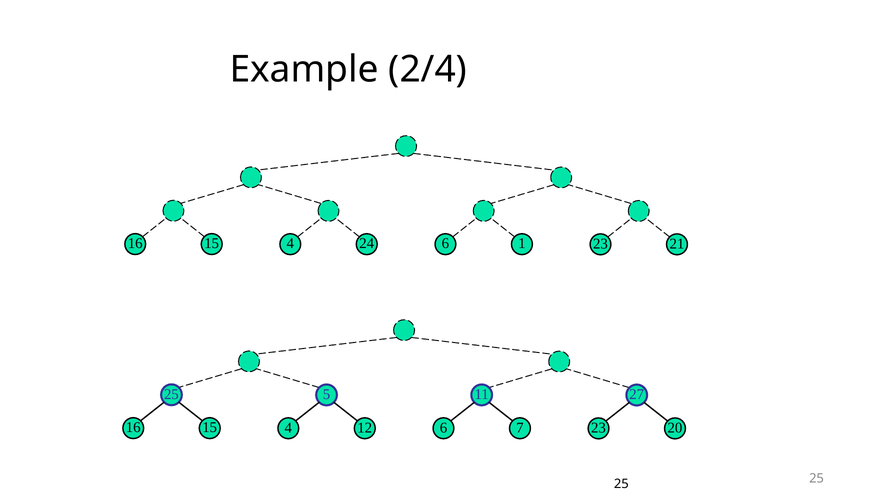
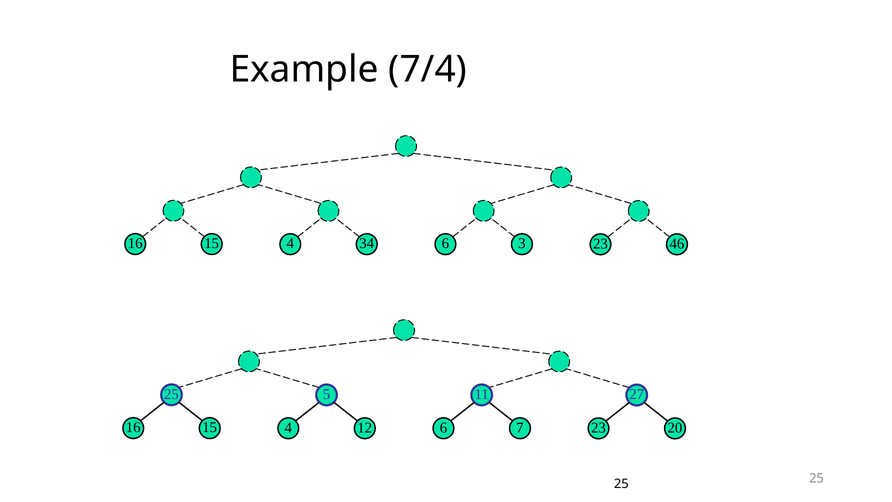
2/4: 2/4 -> 7/4 (428, 69)
24: 24 -> 34 (367, 243)
1: 1 -> 3 (522, 243)
21: 21 -> 46 (677, 244)
